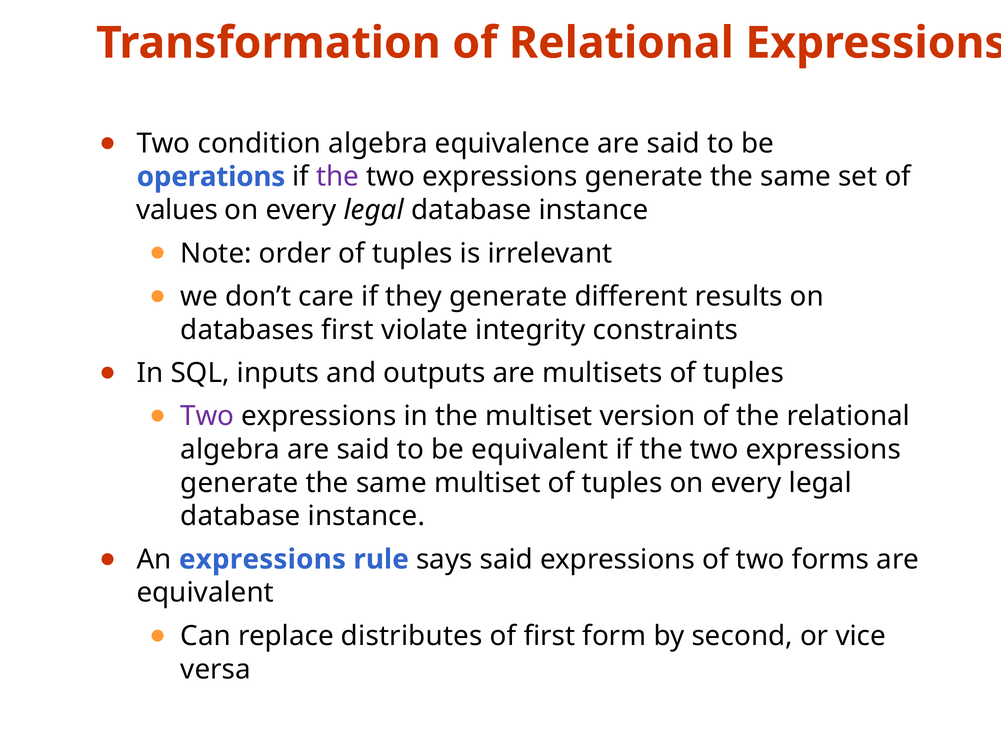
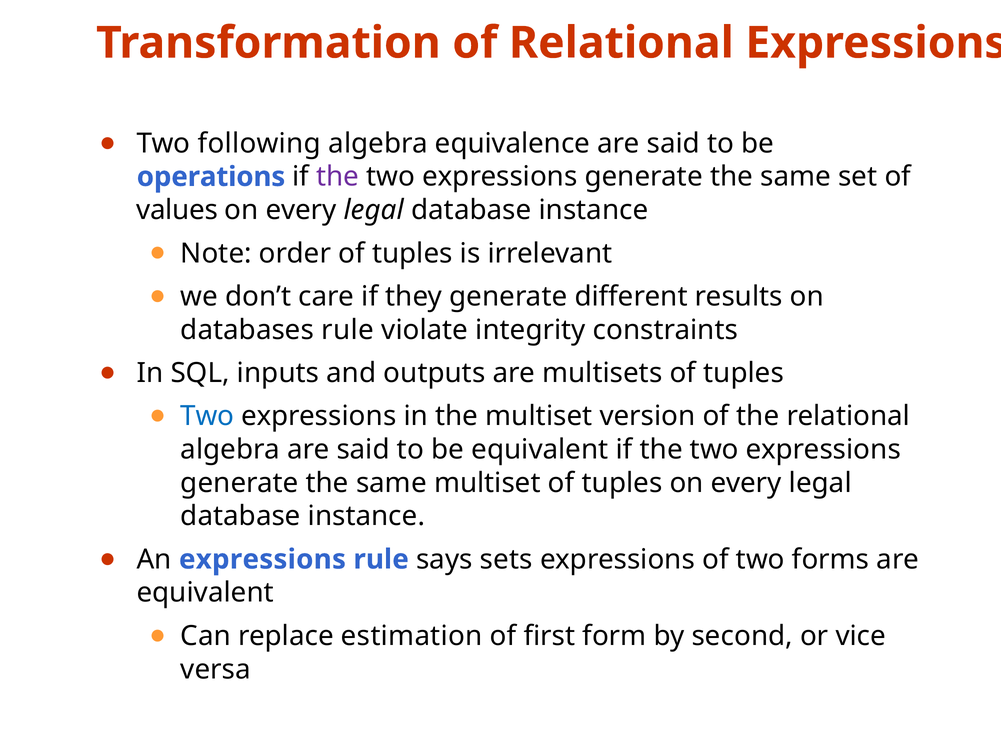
condition: condition -> following (259, 143)
databases first: first -> rule (348, 330)
Two colour: purple -> blue (207, 416)
says said: said -> sets (506, 559)
distributes: distributes -> estimation (412, 636)
